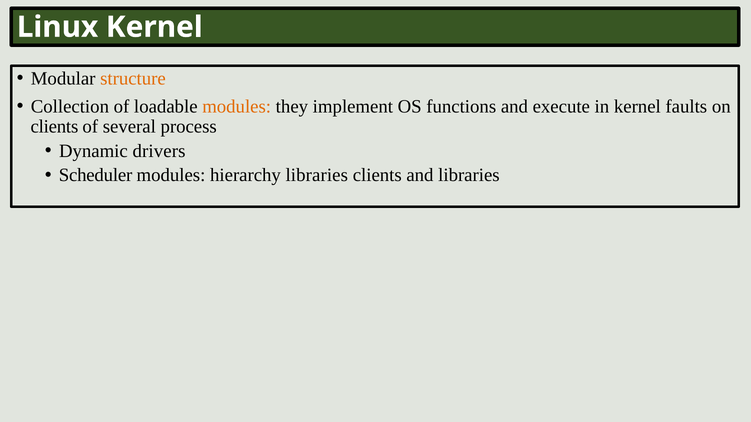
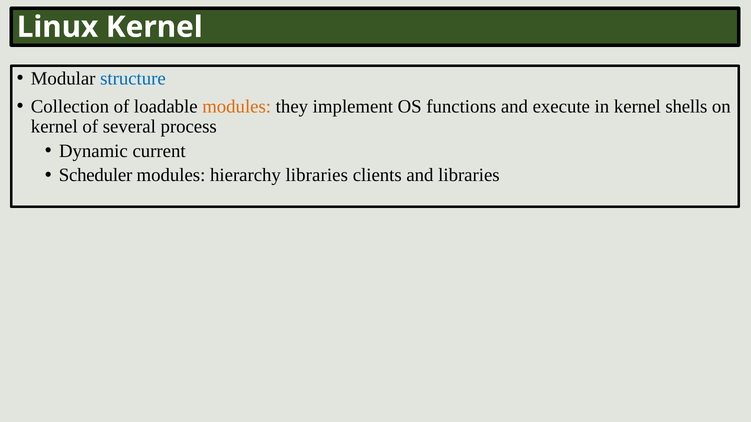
structure colour: orange -> blue (133, 79)
faults: faults -> shells (686, 107)
clients: clients -> kernel (54, 127)
drivers: drivers -> current (159, 151)
